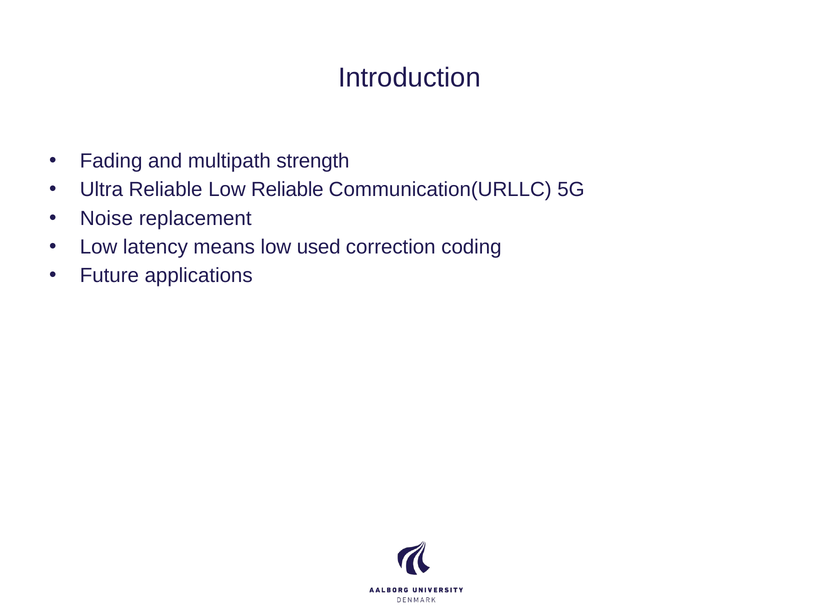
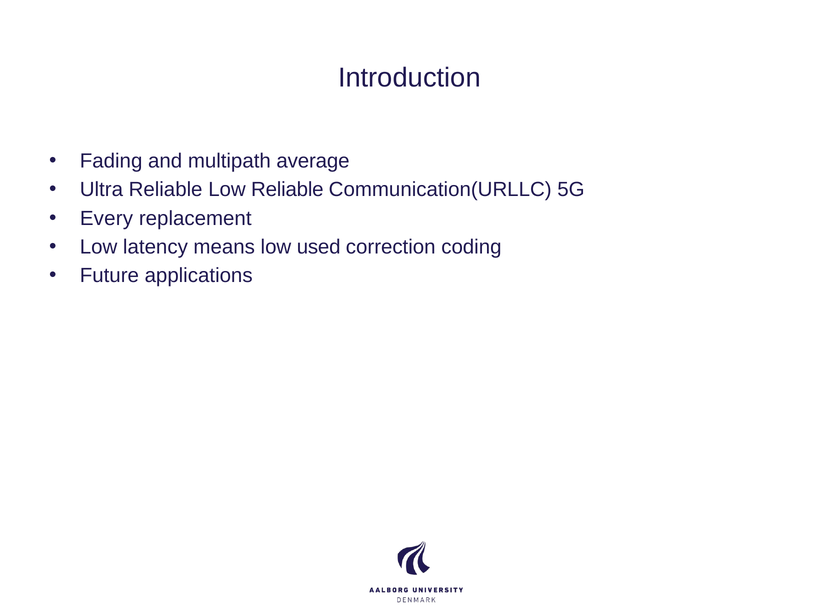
strength: strength -> average (313, 161)
Noise: Noise -> Every (106, 218)
